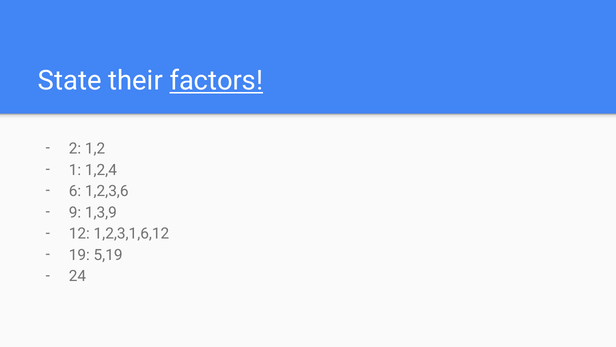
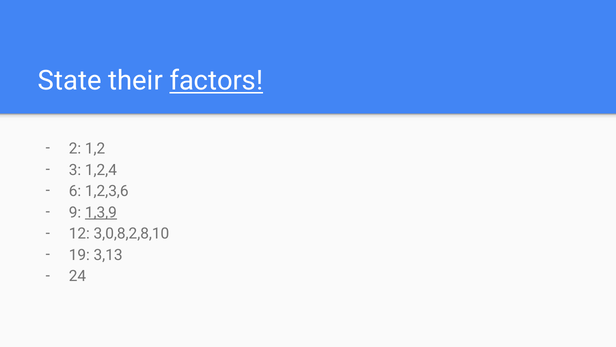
1: 1 -> 3 (75, 170)
1,3,9 underline: none -> present (101, 212)
1,2,3,1,6,12: 1,2,3,1,6,12 -> 3,0,8,2,8,10 (131, 234)
5,19: 5,19 -> 3,13 (108, 255)
